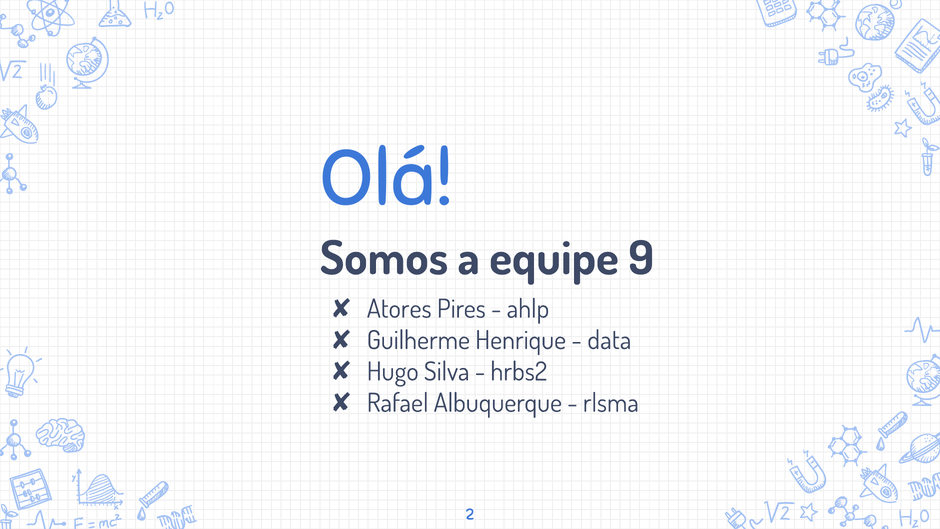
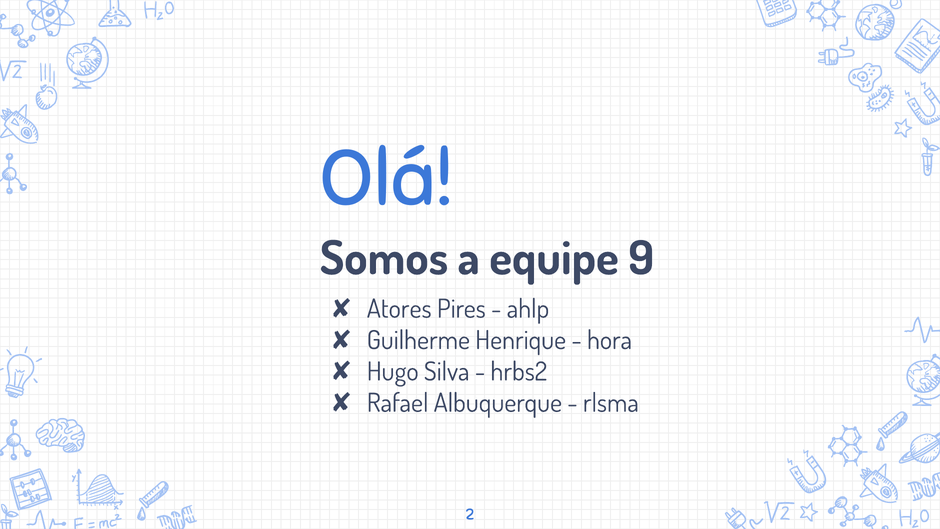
data: data -> hora (610, 340)
